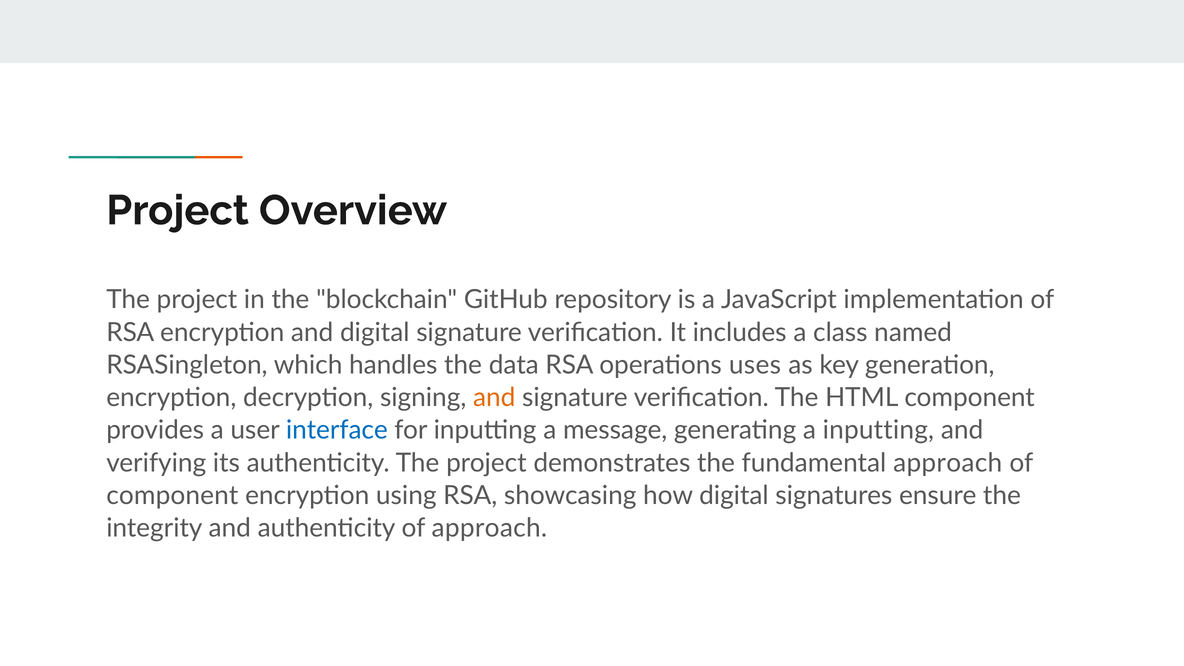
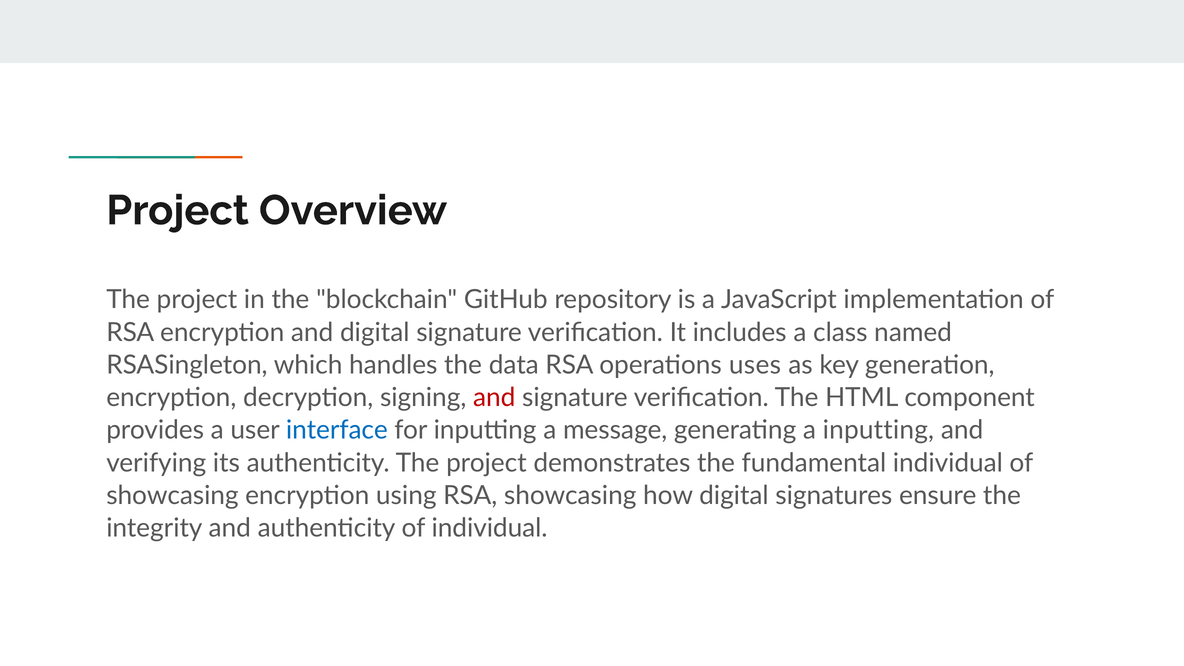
and colour: orange -> red (494, 398)
fundamental approach: approach -> individual (948, 463)
component: component -> showcasing (172, 496)
of approach: approach -> individual (490, 528)
